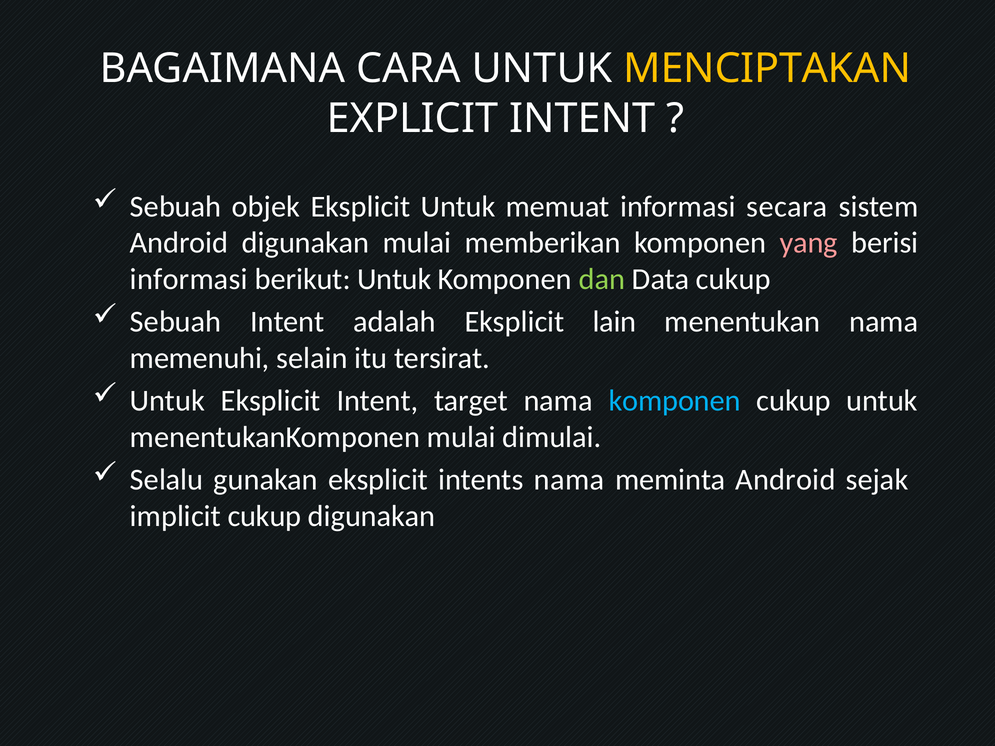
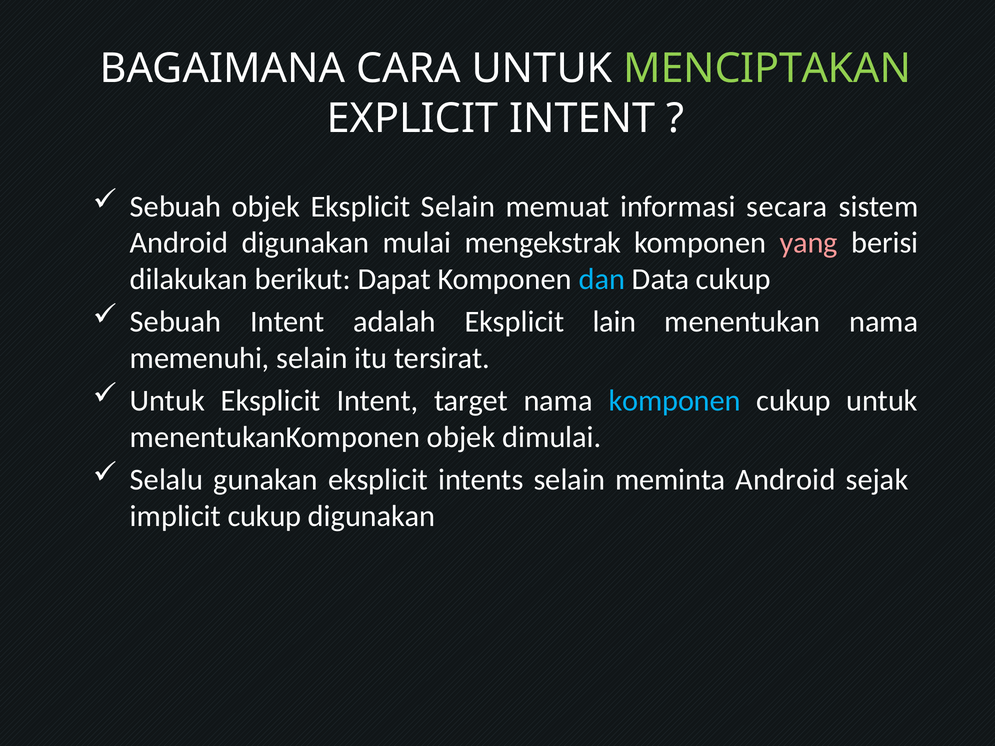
MENCIPTAKAN colour: yellow -> light green (767, 69)
Eksplicit Untuk: Untuk -> Selain (458, 207)
memberikan: memberikan -> mengekstrak (543, 243)
informasi: informasi -> dilakukan (189, 279)
berikut Untuk: Untuk -> Dapat (394, 279)
dan colour: light green -> light blue (602, 279)
menentukanKomponen mulai: mulai -> objek (461, 438)
intents nama: nama -> selain (569, 480)
